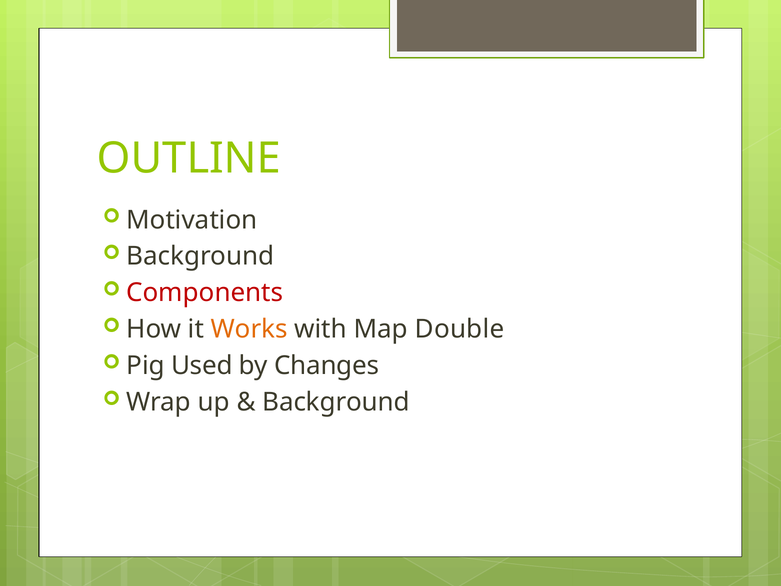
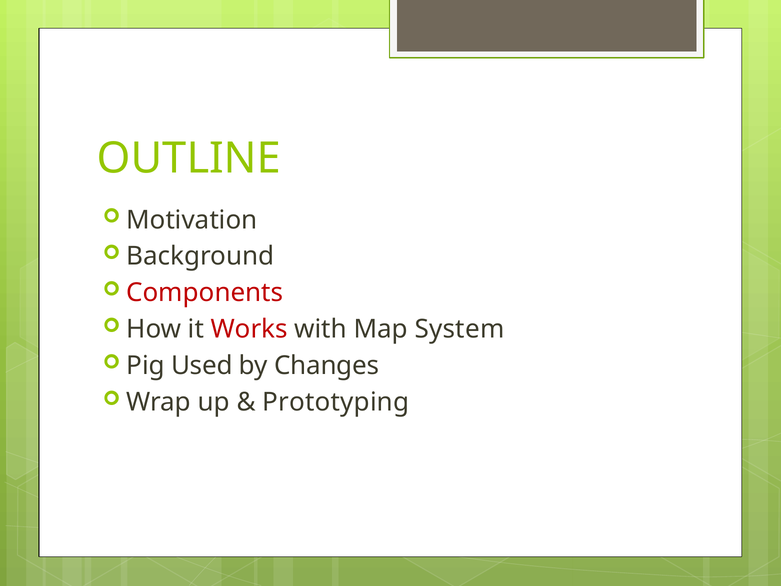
Works colour: orange -> red (249, 329)
Double: Double -> System (460, 329)
Background: Background -> Prototyping (336, 402)
